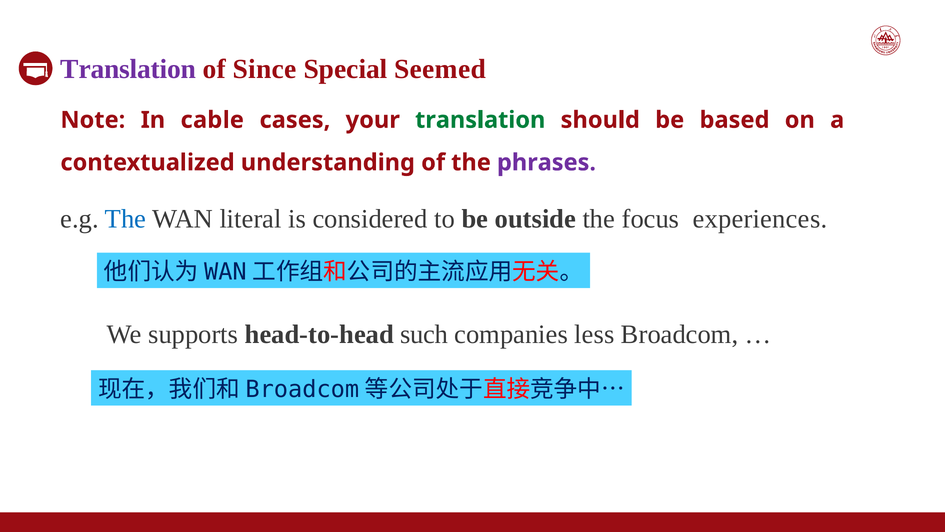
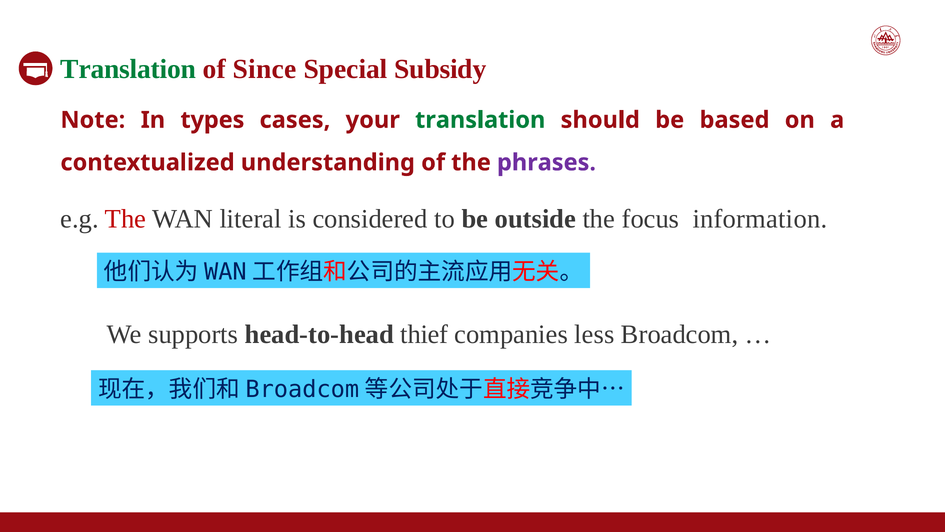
Translation colour: purple -> green (128, 69)
Seemed: Seemed -> Subsidy (440, 69)
cable: cable -> types (212, 120)
The colour: blue -> red (126, 219)
experiences: experiences -> information (760, 219)
such: such -> thief (424, 334)
